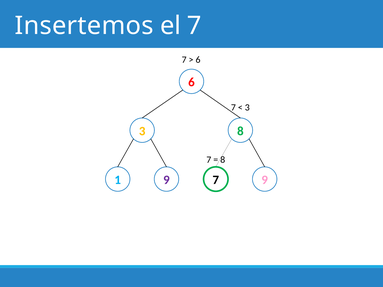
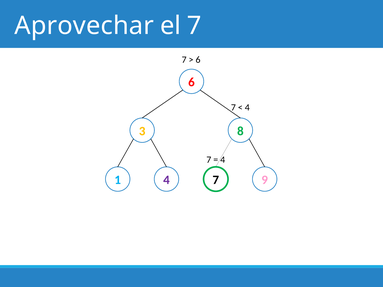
Insertemos: Insertemos -> Aprovechar (84, 26)
3: 3 -> 4 (247, 108)
8: 8 -> 4 (223, 160)
1 9: 9 -> 4 (166, 180)
